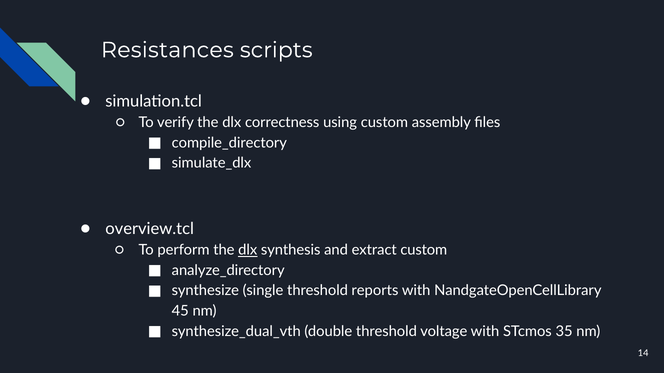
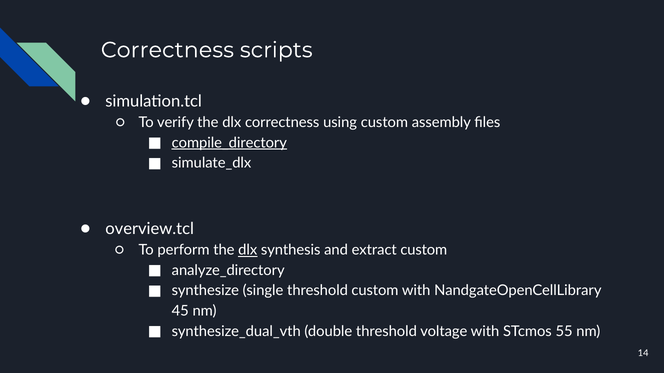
Resistances: Resistances -> Correctness (167, 50)
compile_directory underline: none -> present (229, 143)
threshold reports: reports -> custom (375, 291)
35: 35 -> 55 (564, 332)
